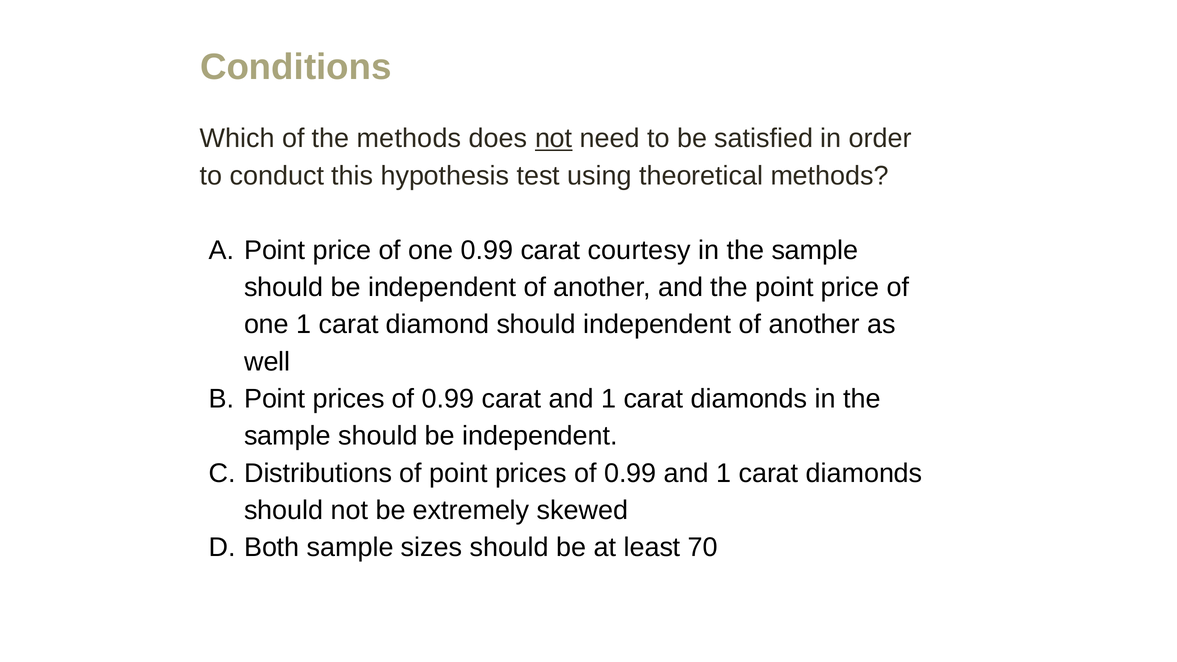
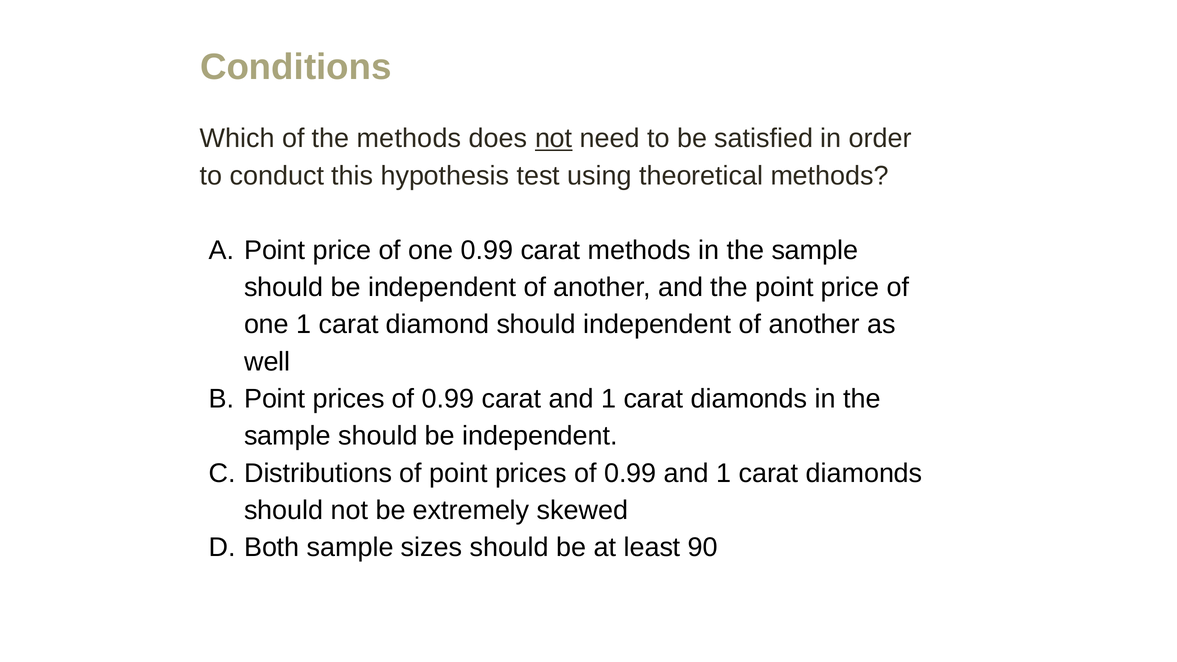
carat courtesy: courtesy -> methods (639, 250)
70: 70 -> 90 (703, 548)
